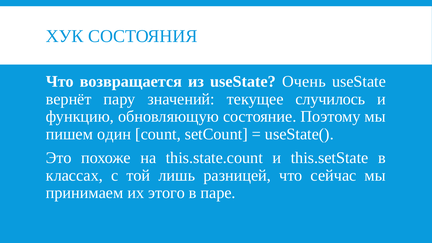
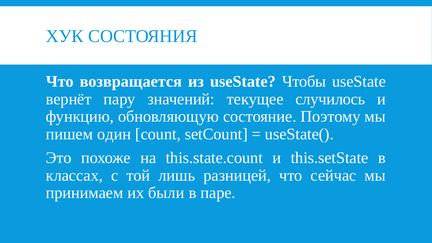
Очень: Очень -> Чтобы (304, 82)
этого: этого -> были (166, 193)
